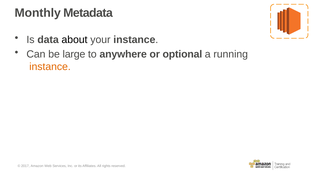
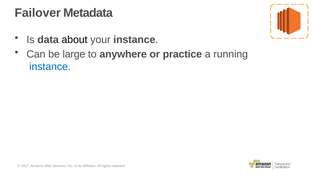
Monthly: Monthly -> Failover (38, 13)
optional: optional -> practice (182, 54)
instance colour: orange -> blue (50, 67)
